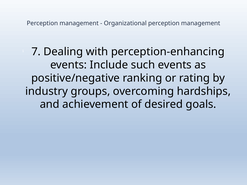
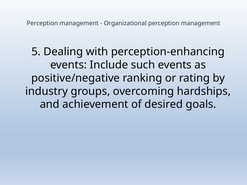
7: 7 -> 5 (36, 52)
